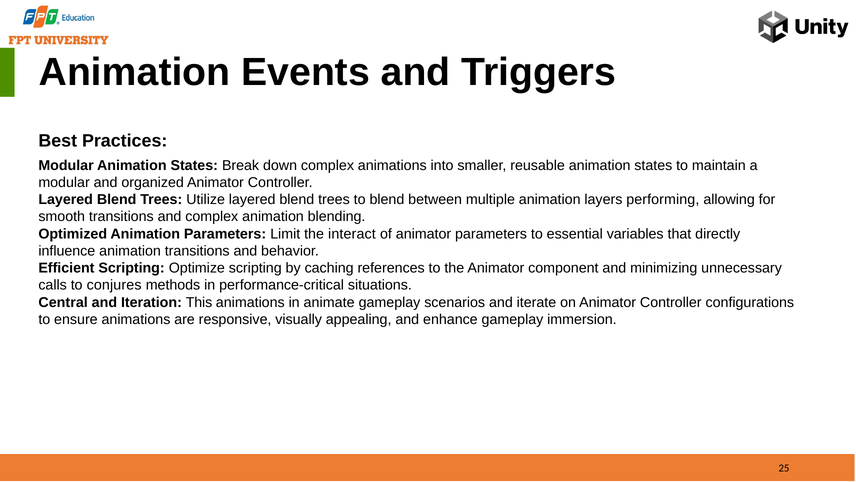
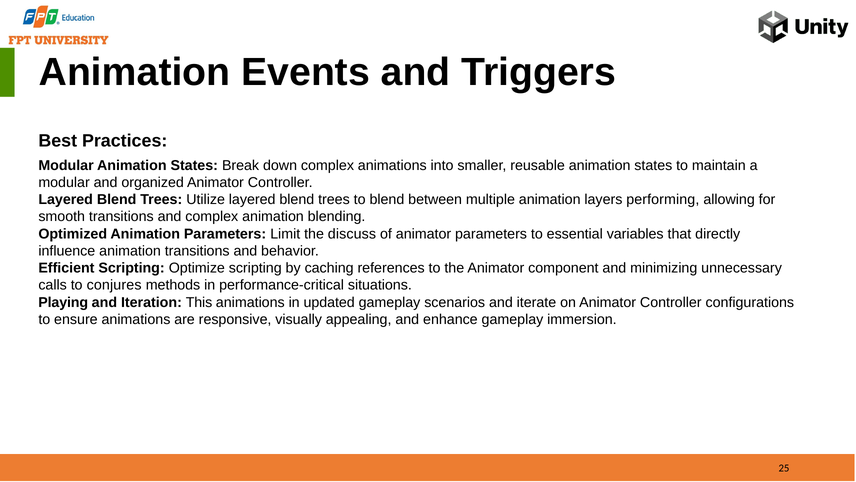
interact: interact -> discuss (352, 234)
Central: Central -> Playing (63, 302)
animate: animate -> updated (329, 302)
